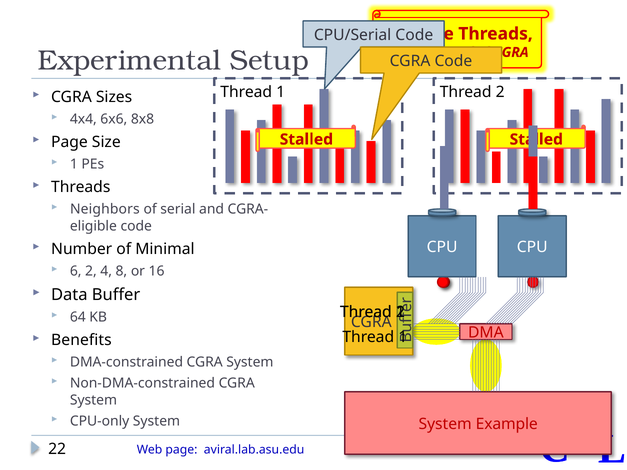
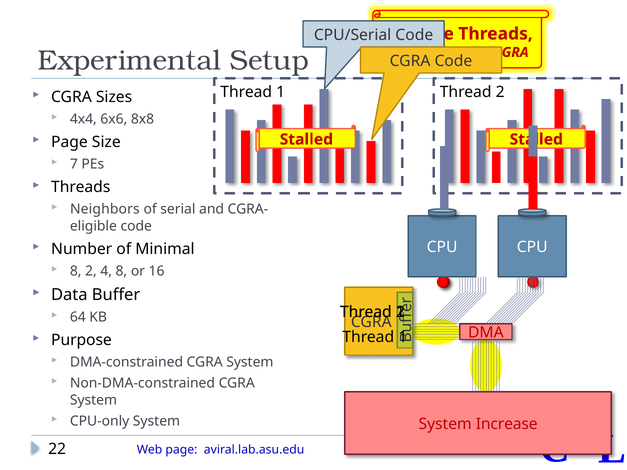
1: 1 -> 7 (74, 164)
6: 6 -> 8 (76, 271)
Benefits: Benefits -> Purpose (81, 340)
Example: Example -> Increase (507, 424)
